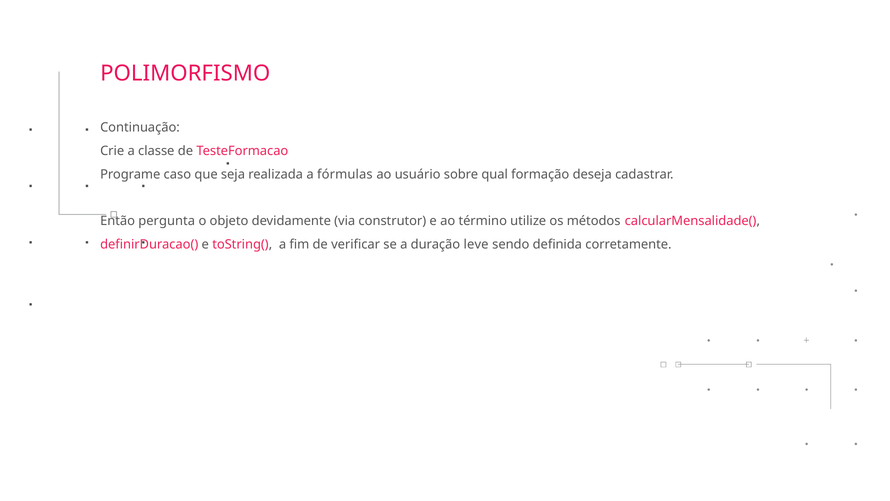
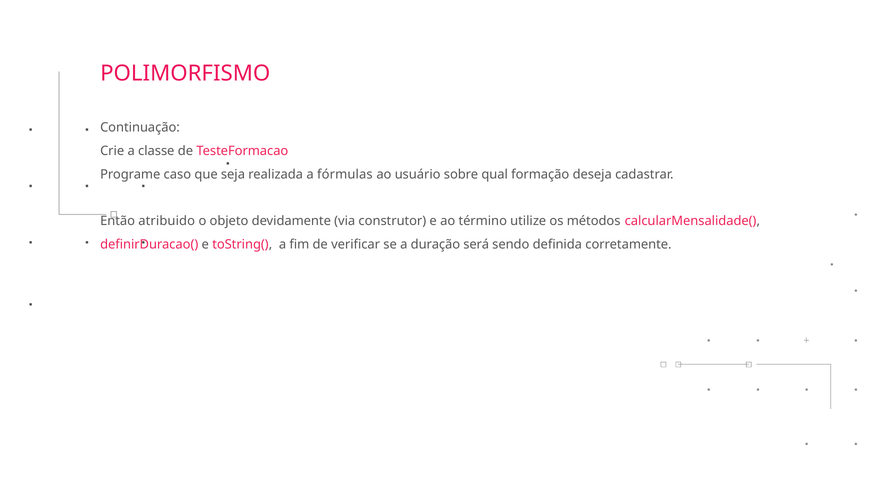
pergunta: pergunta -> atribuido (167, 221)
leve: leve -> será (476, 244)
